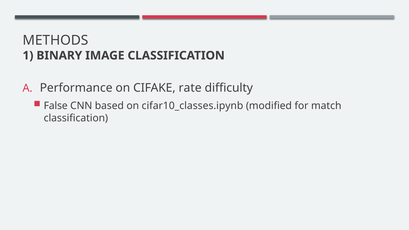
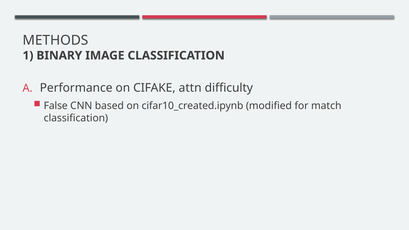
rate: rate -> attn (190, 88)
cifar10_classes.ipynb: cifar10_classes.ipynb -> cifar10_created.ipynb (192, 106)
